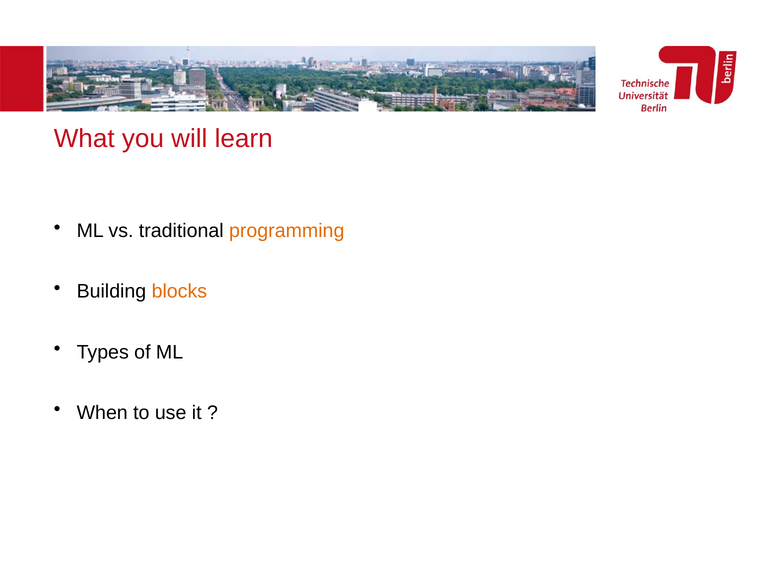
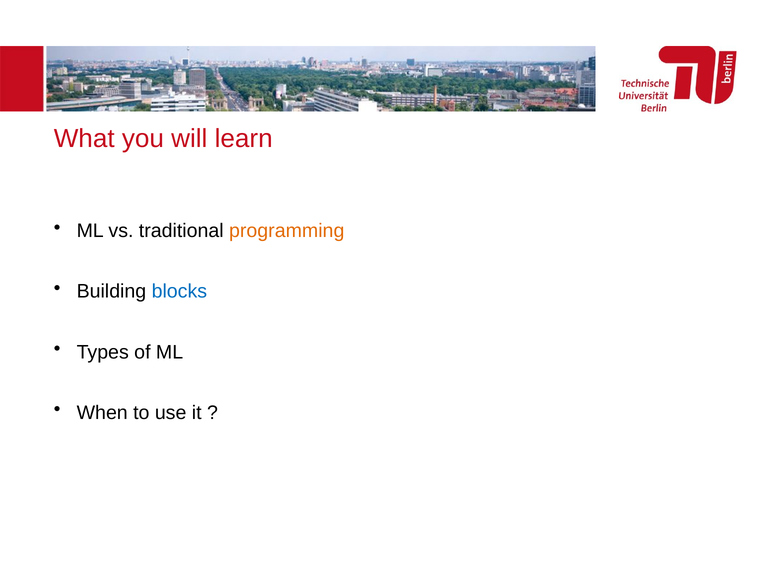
blocks colour: orange -> blue (179, 292)
